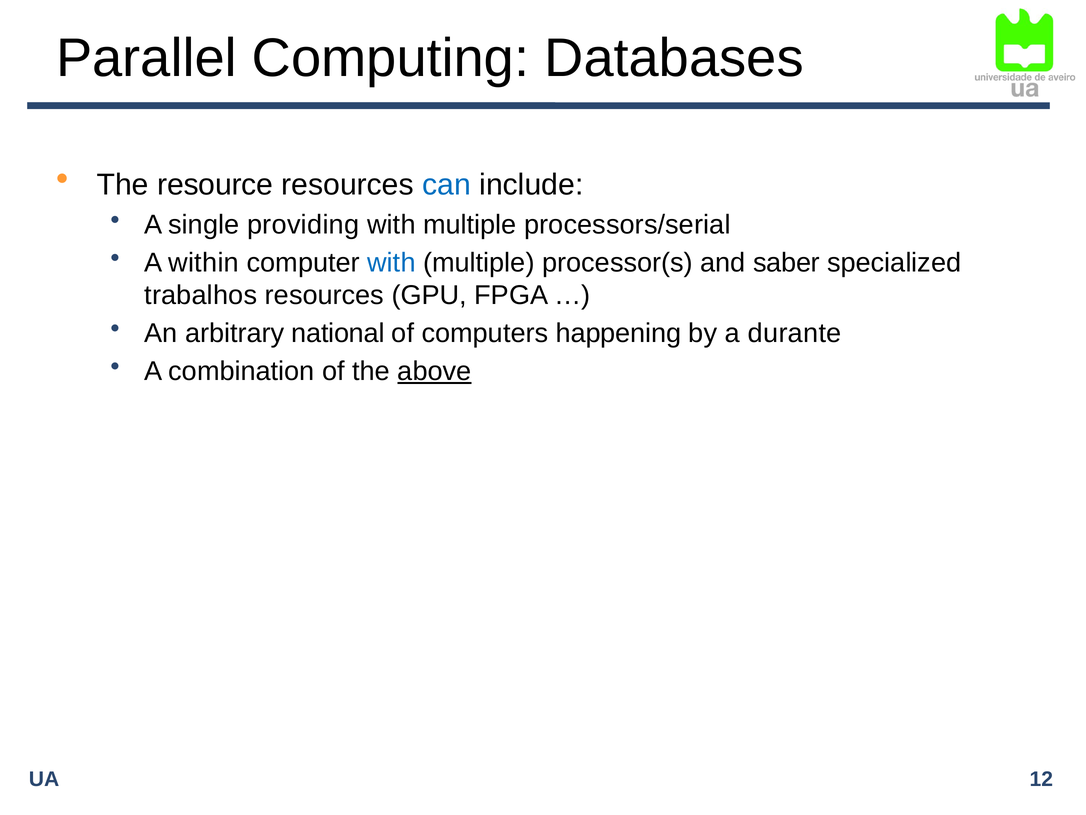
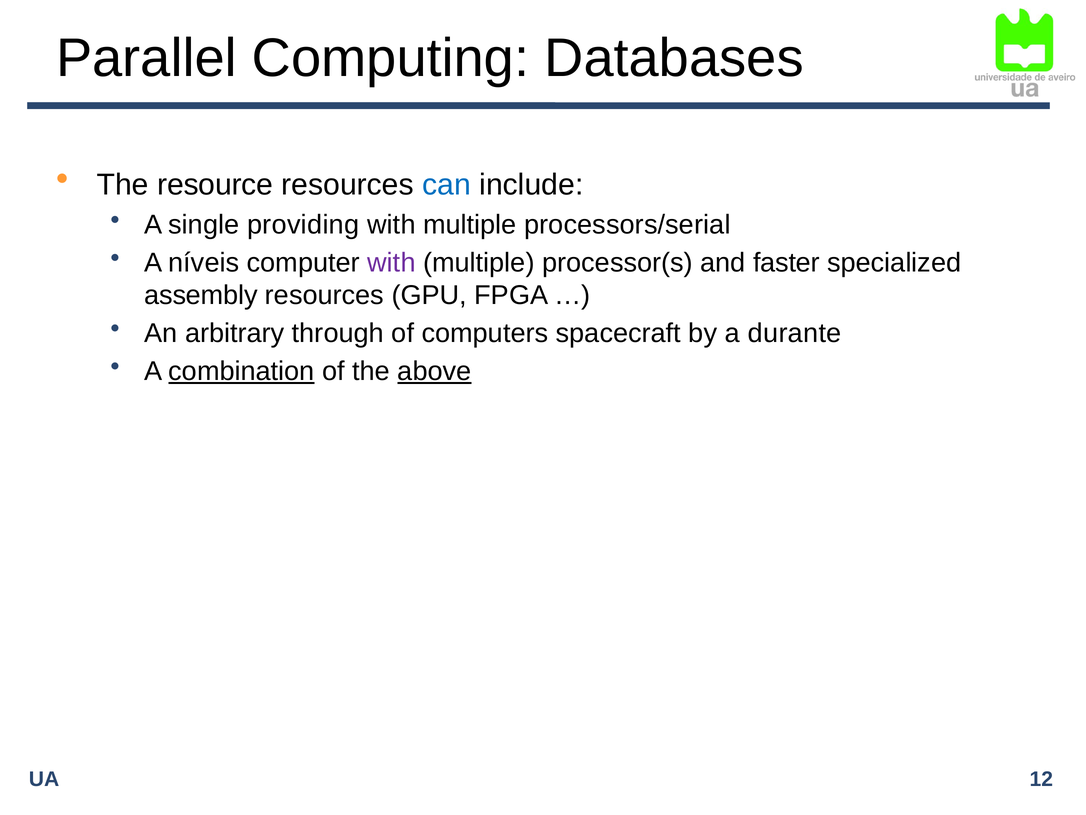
within: within -> níveis (204, 262)
with colour: blue -> purple (391, 262)
saber: saber -> faster (786, 262)
trabalhos: trabalhos -> assembly (201, 295)
national: national -> through (338, 333)
happening: happening -> spacecraft (618, 333)
combination underline: none -> present (241, 371)
